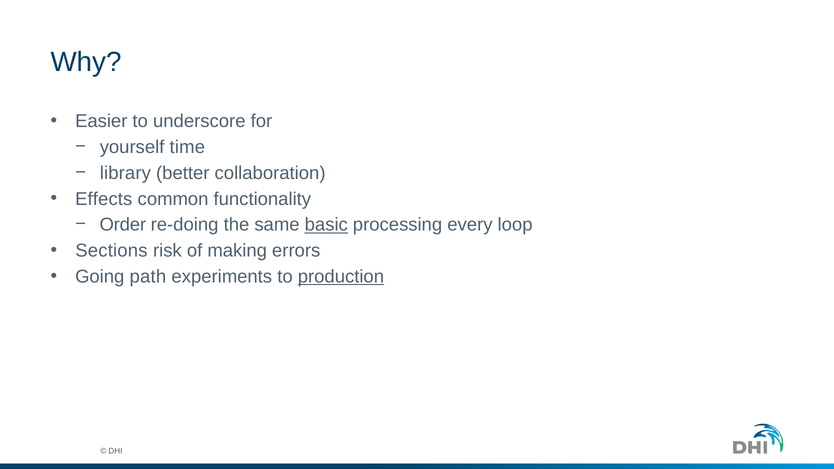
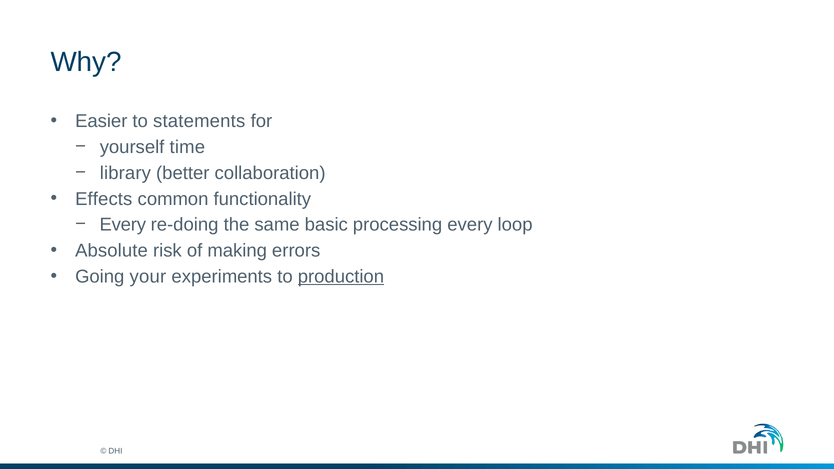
underscore: underscore -> statements (199, 121)
Order: Order -> Every (123, 225)
basic underline: present -> none (326, 225)
Sections: Sections -> Absolute (111, 251)
path: path -> your (148, 277)
